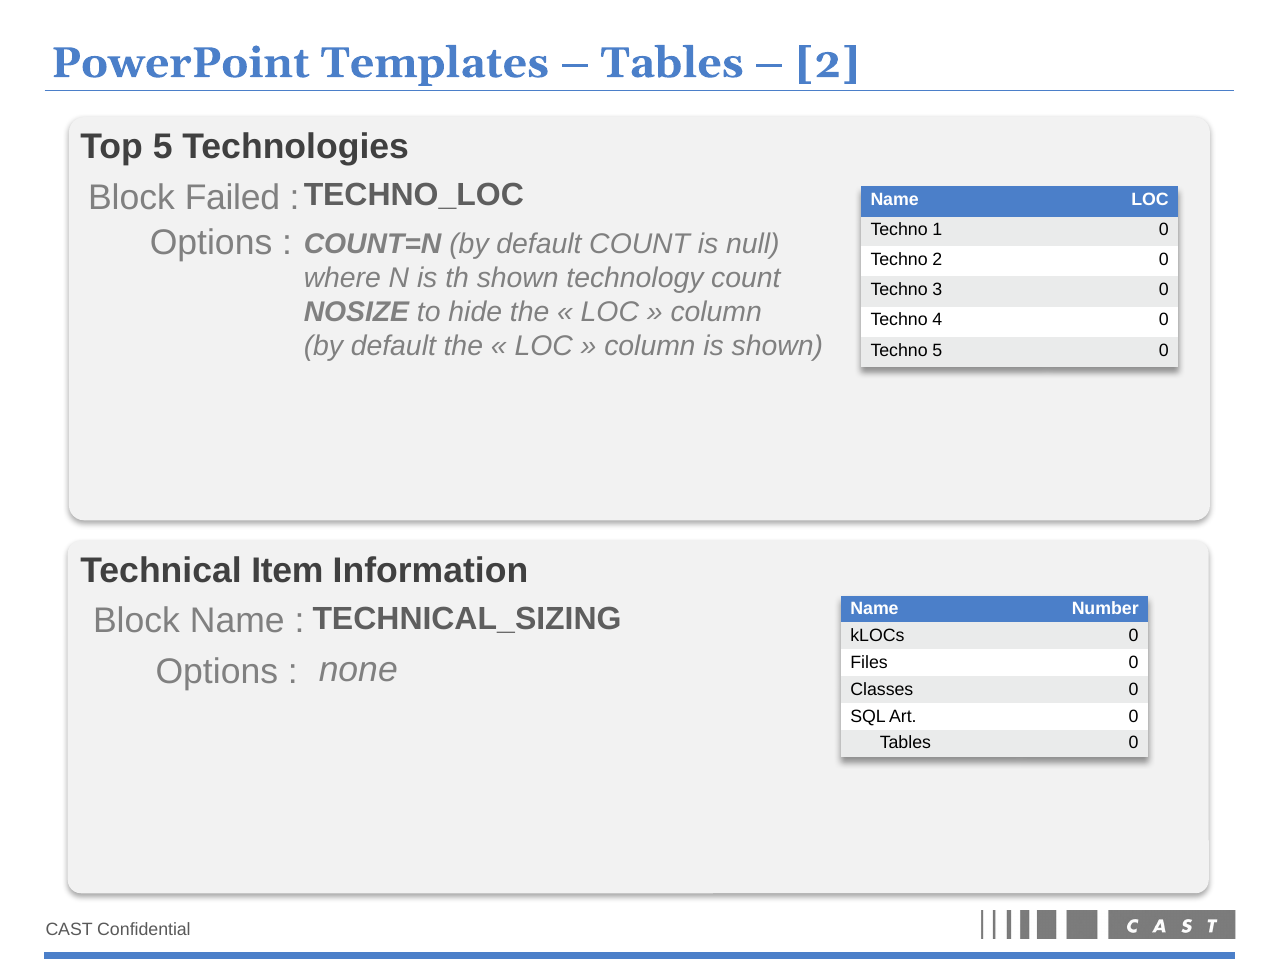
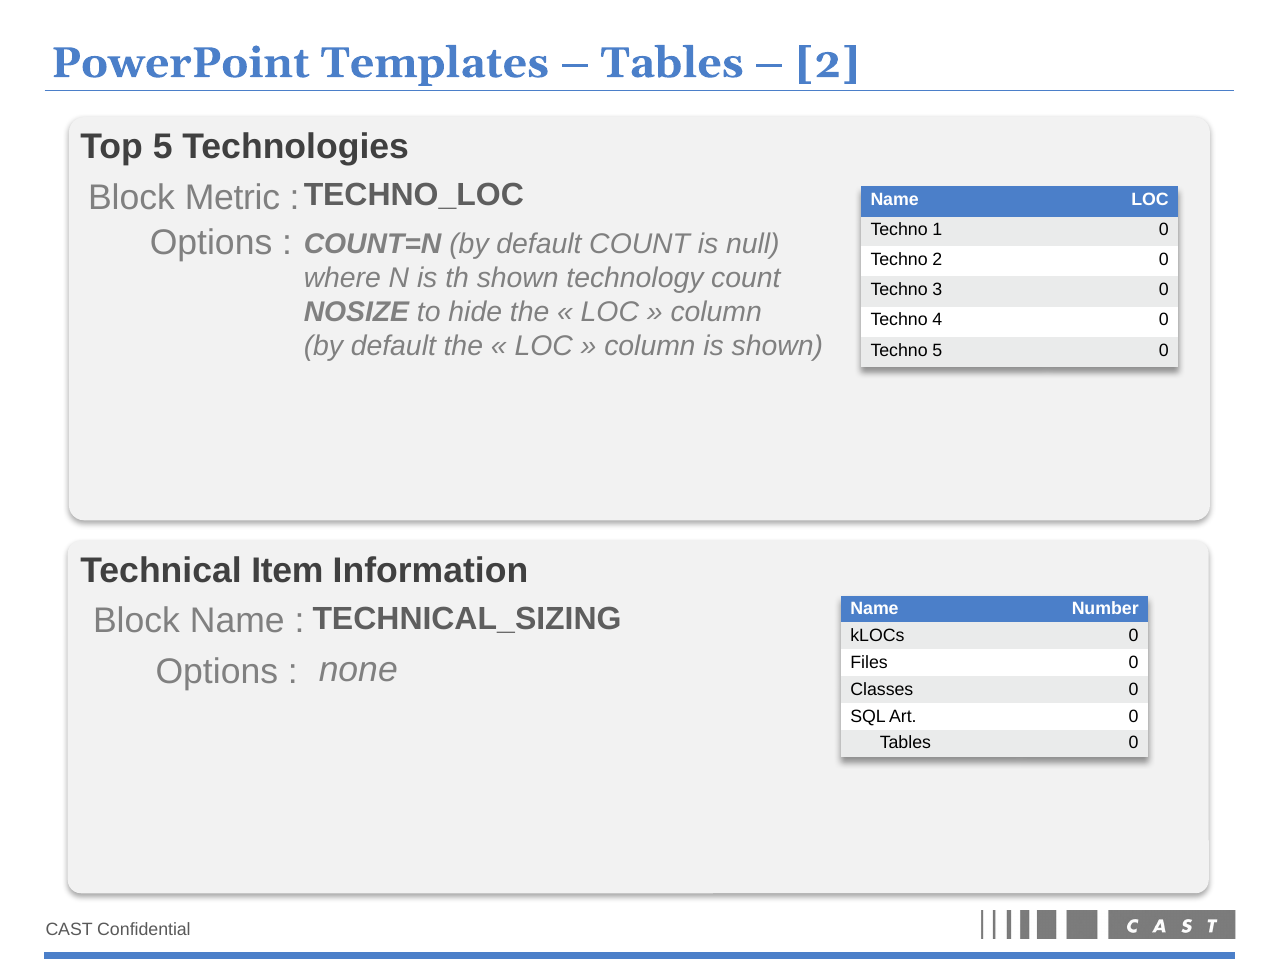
Failed: Failed -> Metric (232, 197)
